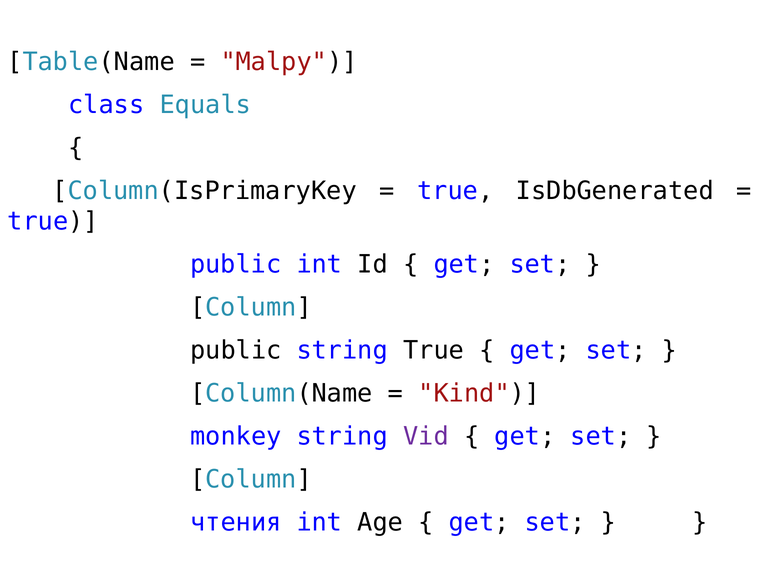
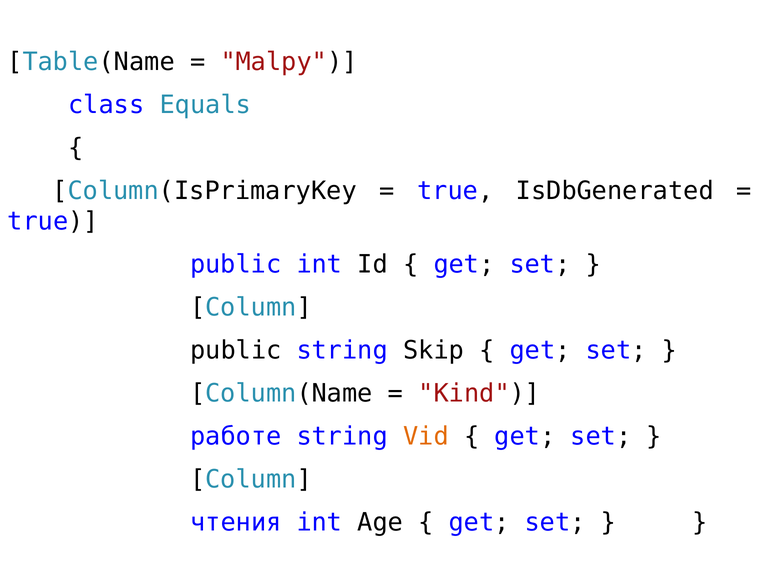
string True: True -> Skip (434, 351)
monkey: monkey -> работе (236, 437)
Vid colour: purple -> orange (426, 437)
